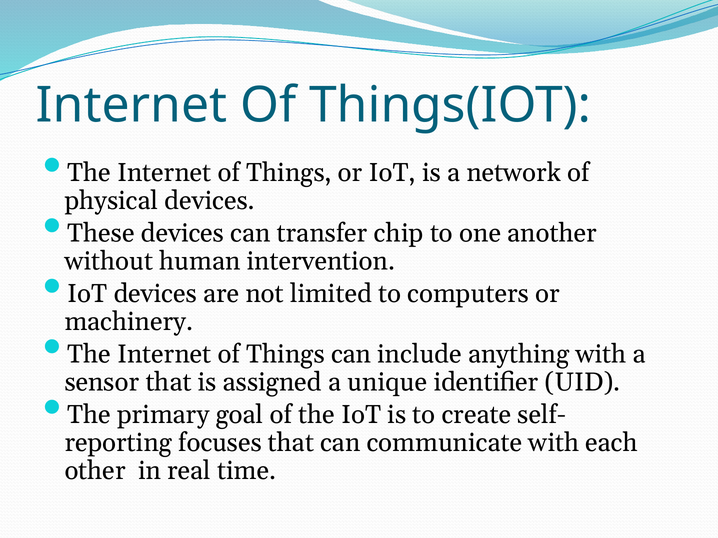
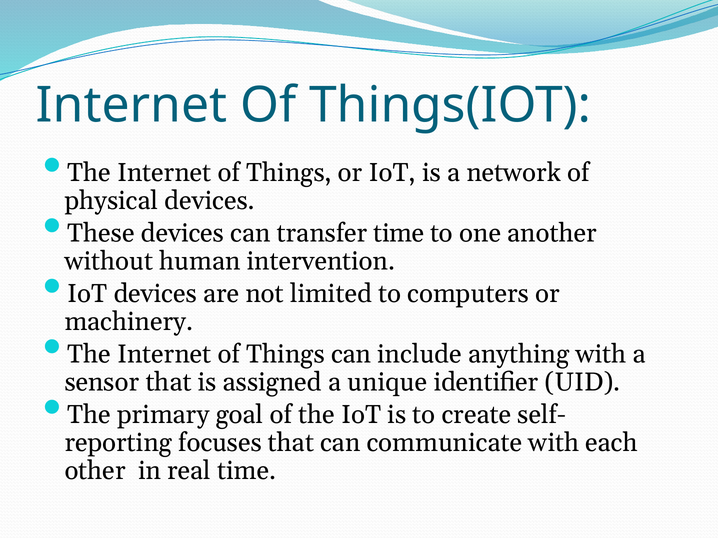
transfer chip: chip -> time (399, 233)
